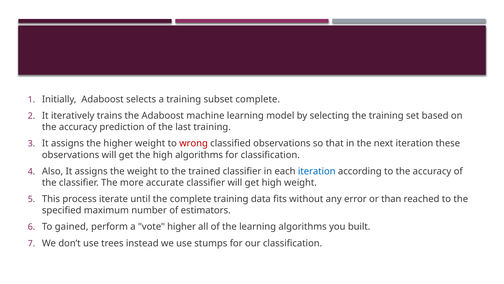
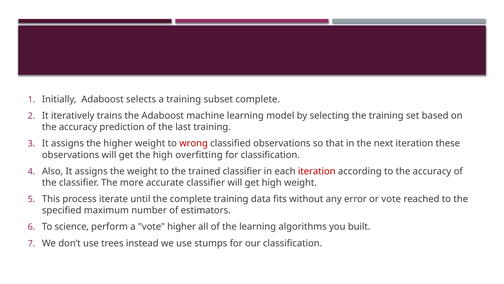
high algorithms: algorithms -> overfitting (199, 155)
iteration colour: blue -> red (317, 171)
or than: than -> vote (391, 199)
gained: gained -> science (72, 226)
